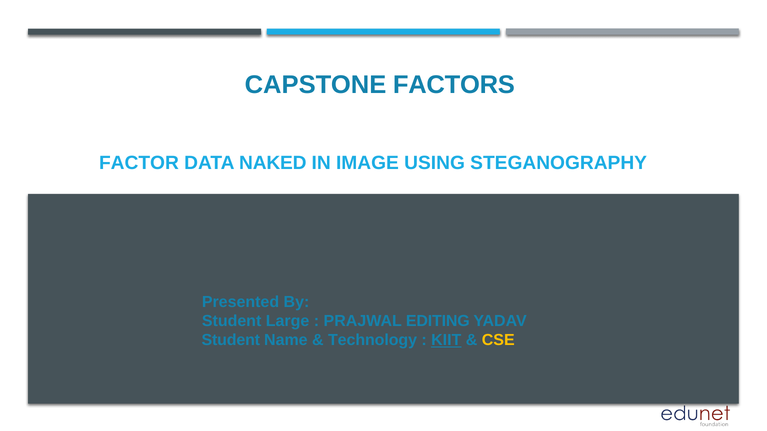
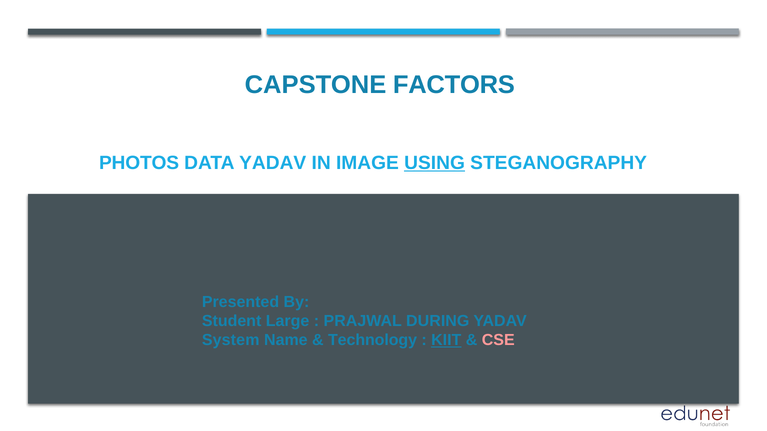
FACTOR: FACTOR -> PHOTOS (139, 163)
DATA NAKED: NAKED -> YADAV (273, 163)
USING underline: none -> present (435, 163)
EDITING: EDITING -> DURING (438, 321)
Student: Student -> System (231, 340)
CSE colour: yellow -> pink (498, 340)
